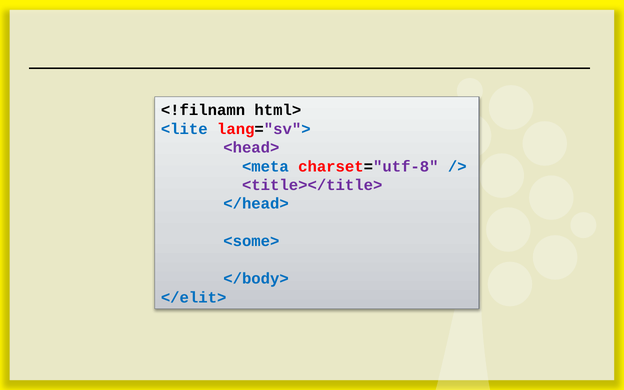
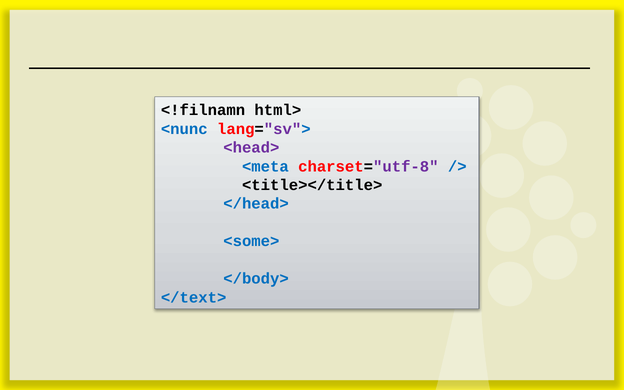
<lite: <lite -> <nunc (184, 129)
<title></title> colour: purple -> black (312, 185)
</elit>: </elit> -> </text> (194, 297)
